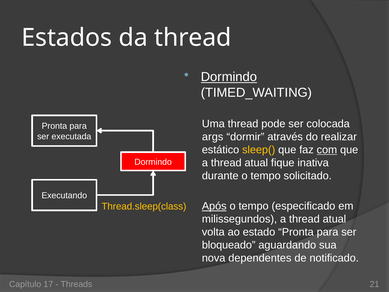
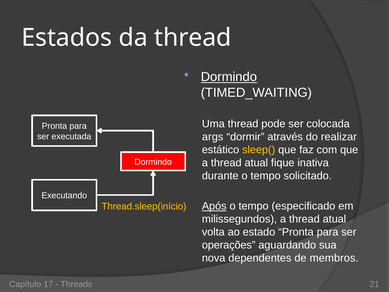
com underline: present -> none (327, 150)
Thread.sleep(class: Thread.sleep(class -> Thread.sleep(início (144, 206)
bloqueado: bloqueado -> operações (229, 245)
notificado: notificado -> membros (334, 258)
